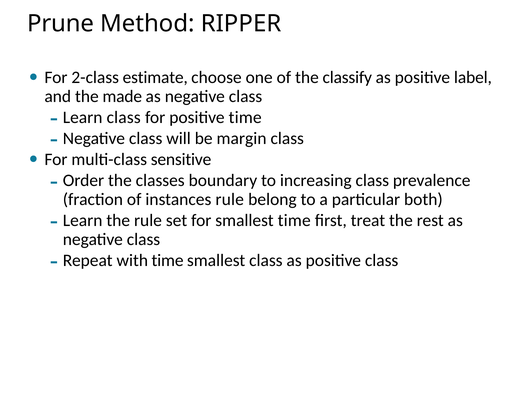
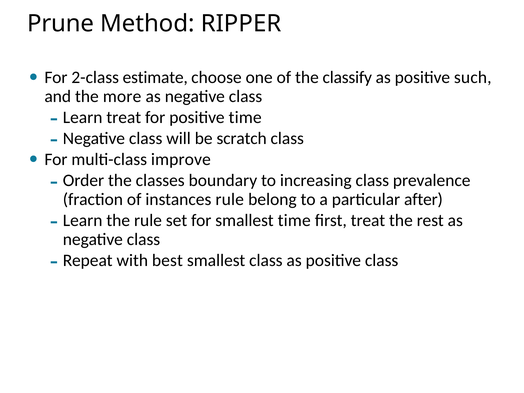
label: label -> such (473, 77)
made: made -> more (122, 96)
Learn class: class -> treat (124, 117)
margin: margin -> scratch (242, 138)
sensitive: sensitive -> improve (181, 159)
both: both -> after (423, 199)
with time: time -> best (167, 260)
